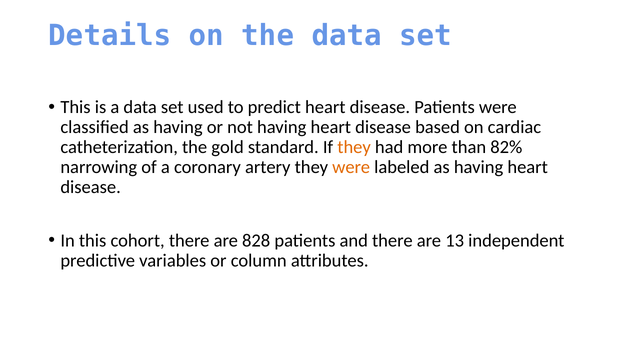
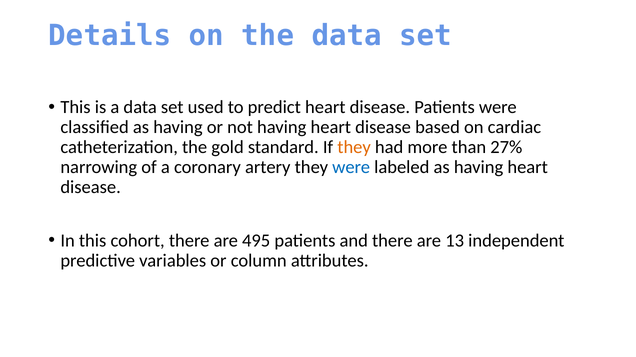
82%: 82% -> 27% (506, 148)
were colour: orange -> blue (351, 168)
828: 828 -> 495 (256, 241)
